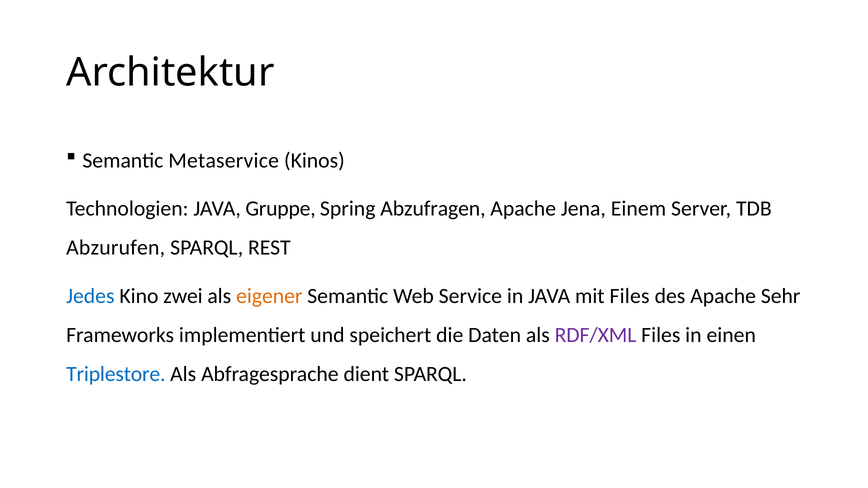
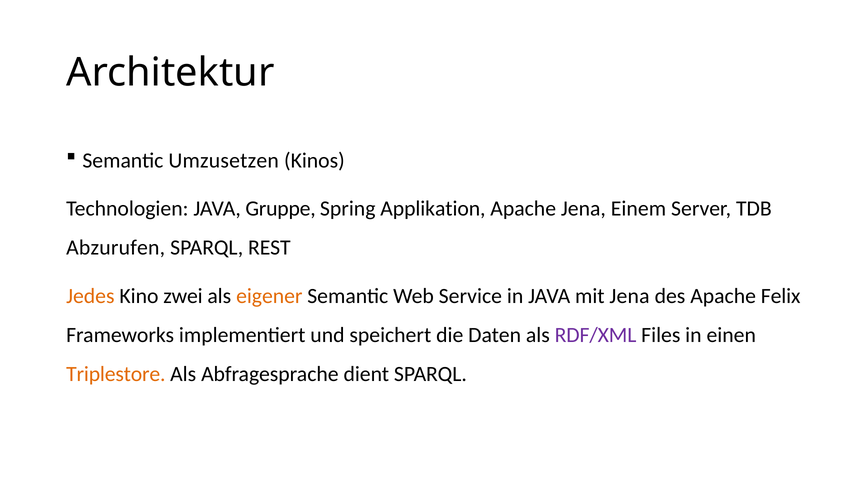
Metaservice: Metaservice -> Umzusetzen (224, 161)
Abzufragen: Abzufragen -> Applikation (433, 209)
Jedes colour: blue -> orange (90, 296)
mit Files: Files -> Jena (630, 296)
Sehr: Sehr -> Felix (781, 296)
Triplestore colour: blue -> orange (116, 374)
